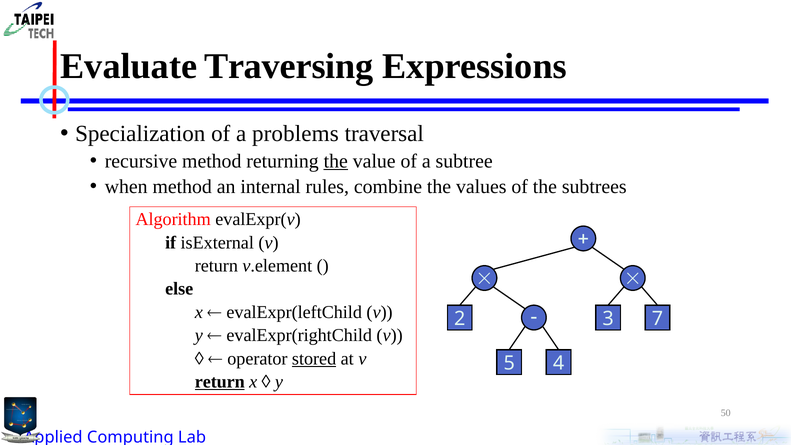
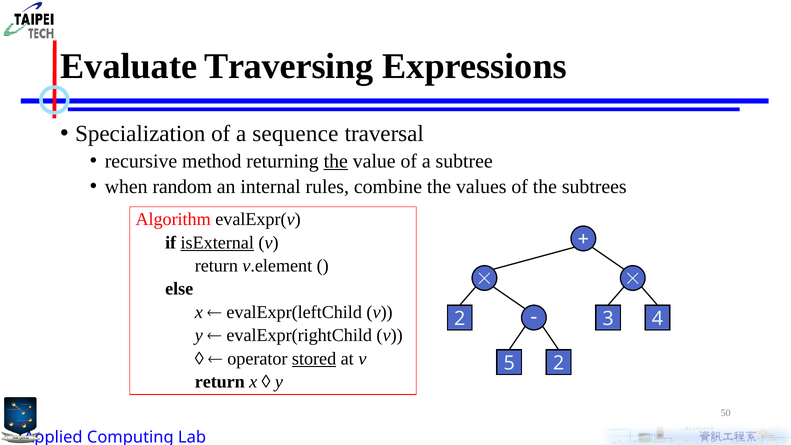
problems: problems -> sequence (295, 134)
when method: method -> random (182, 186)
isExternal underline: none -> present (217, 243)
7: 7 -> 4 (658, 319)
5 4: 4 -> 2 (559, 363)
return underline: present -> none (220, 382)
